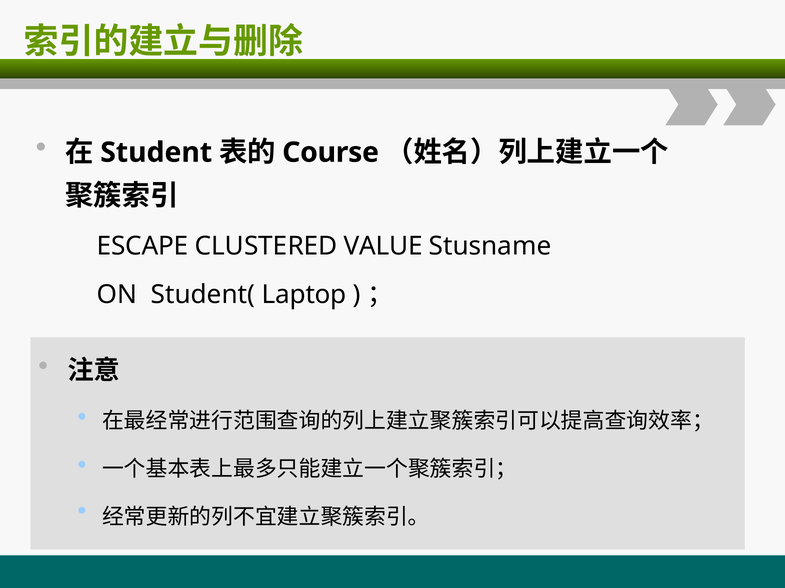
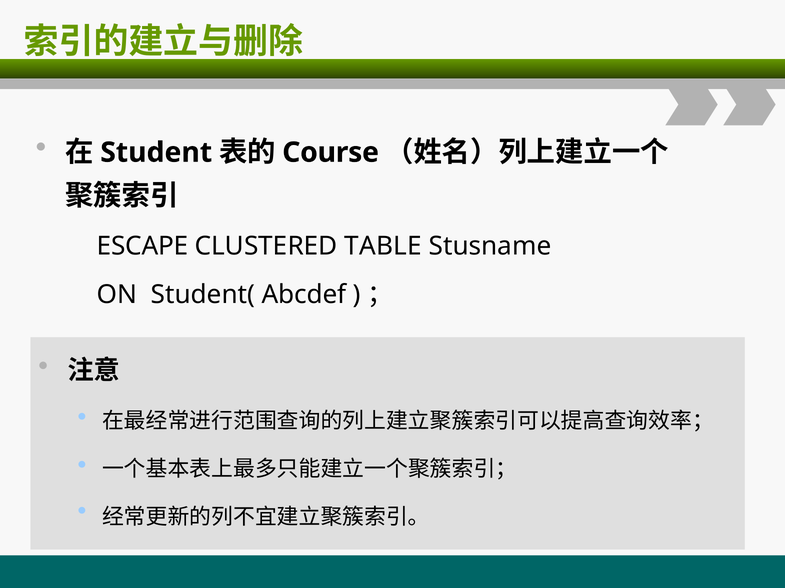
VALUE: VALUE -> TABLE (383, 246)
Laptop: Laptop -> Abcdef (304, 295)
